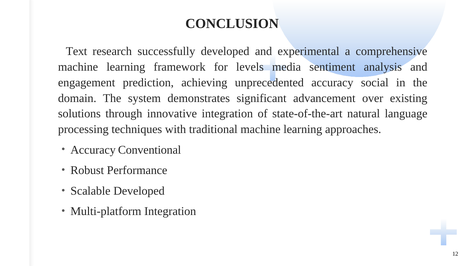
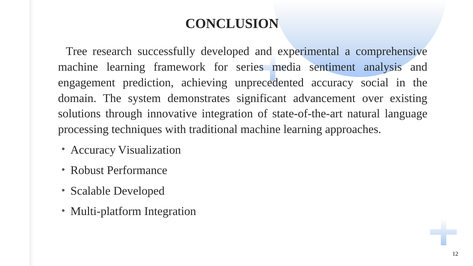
Text: Text -> Tree (77, 51)
levels: levels -> series (250, 67)
Conventional: Conventional -> Visualization (150, 150)
